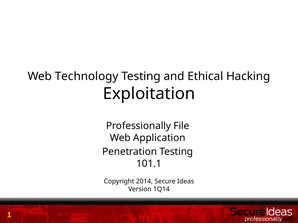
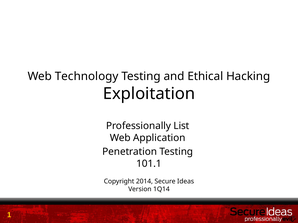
File: File -> List (181, 126)
